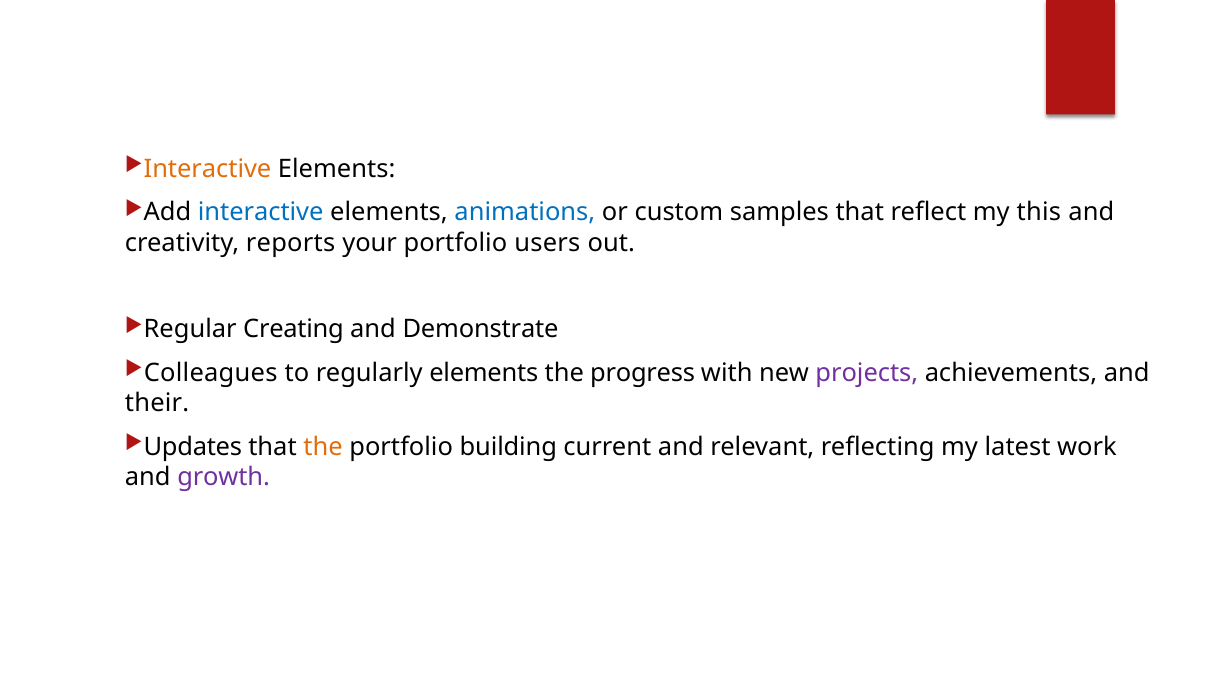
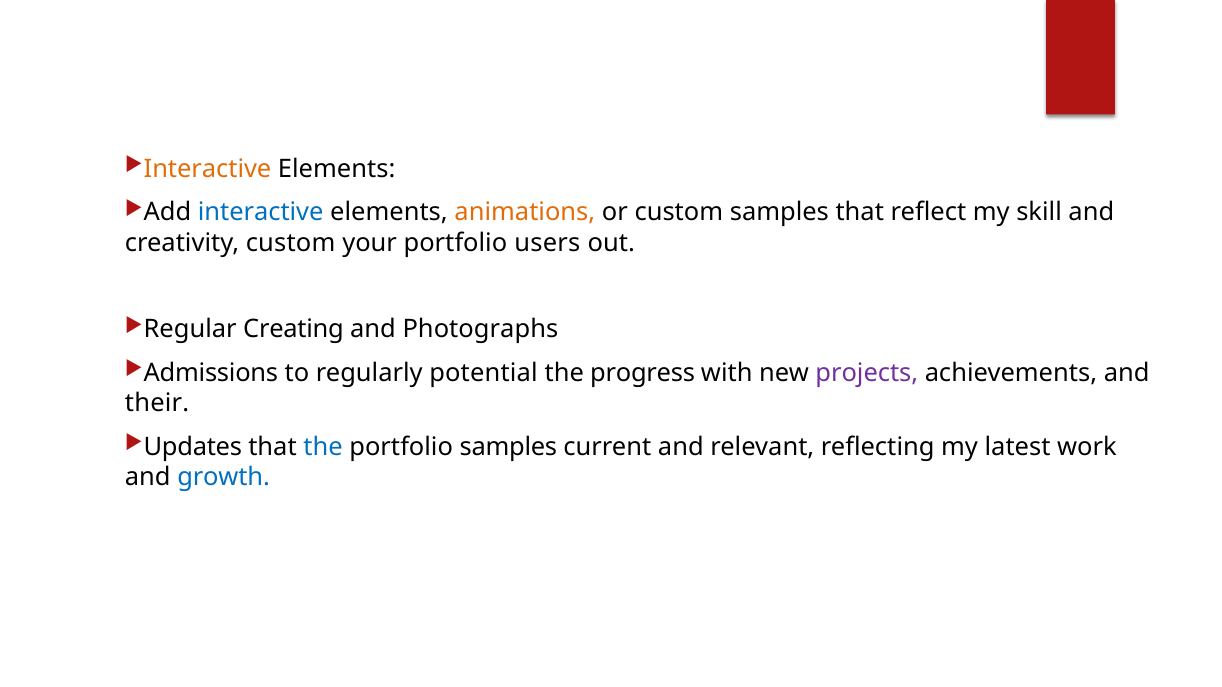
animations colour: blue -> orange (525, 212)
this: this -> skill (1039, 212)
creativity reports: reports -> custom (291, 243)
Demonstrate: Demonstrate -> Photographs (480, 330)
Colleagues: Colleagues -> Admissions (211, 373)
regularly elements: elements -> potential (484, 373)
the colour: orange -> blue (323, 447)
portfolio building: building -> samples (508, 447)
growth colour: purple -> blue (224, 478)
